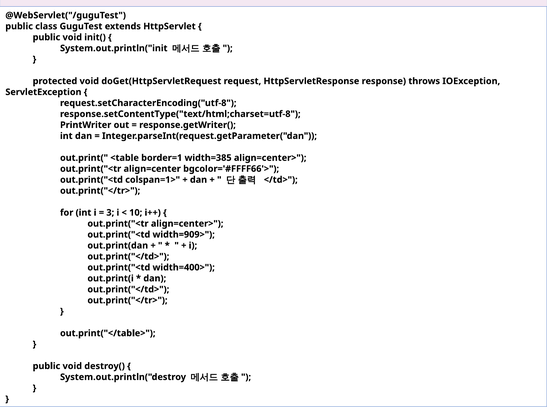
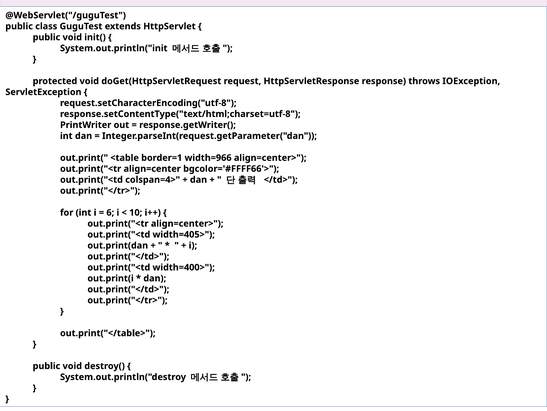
width=385: width=385 -> width=966 (208, 158)
colspan=1>: colspan=1> -> colspan=4> (153, 179)
3: 3 -> 6 (110, 212)
width=909>: width=909> -> width=405> (184, 234)
